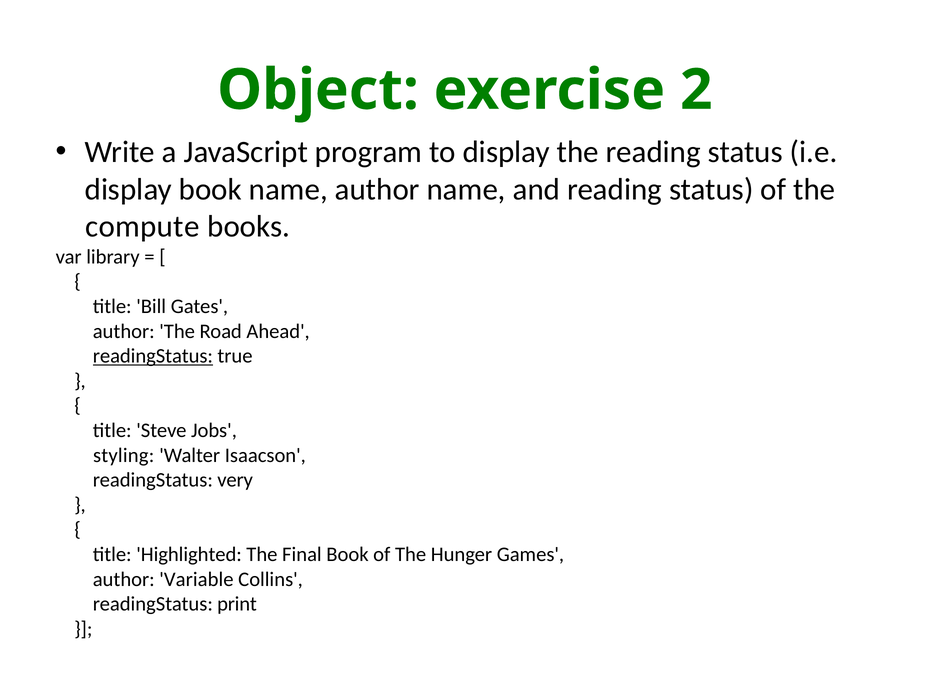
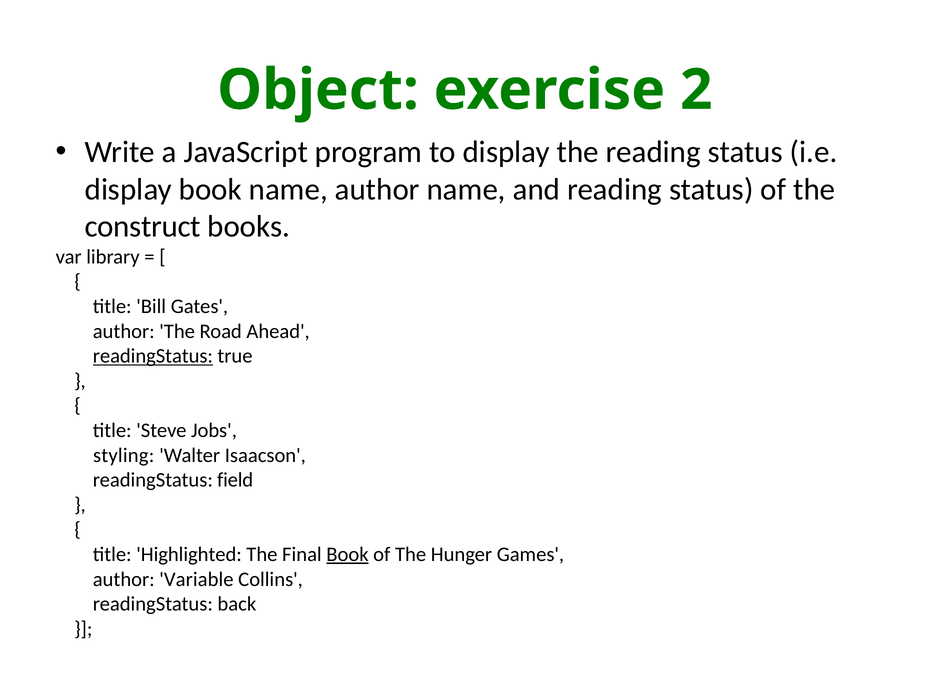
compute: compute -> construct (143, 226)
very: very -> field (235, 480)
Book underline: none -> present (347, 554)
print: print -> back (237, 604)
